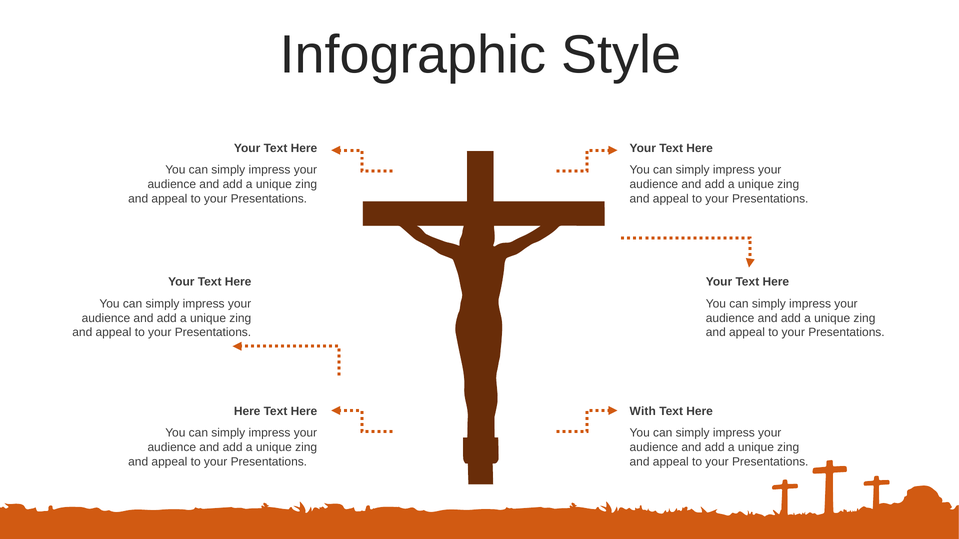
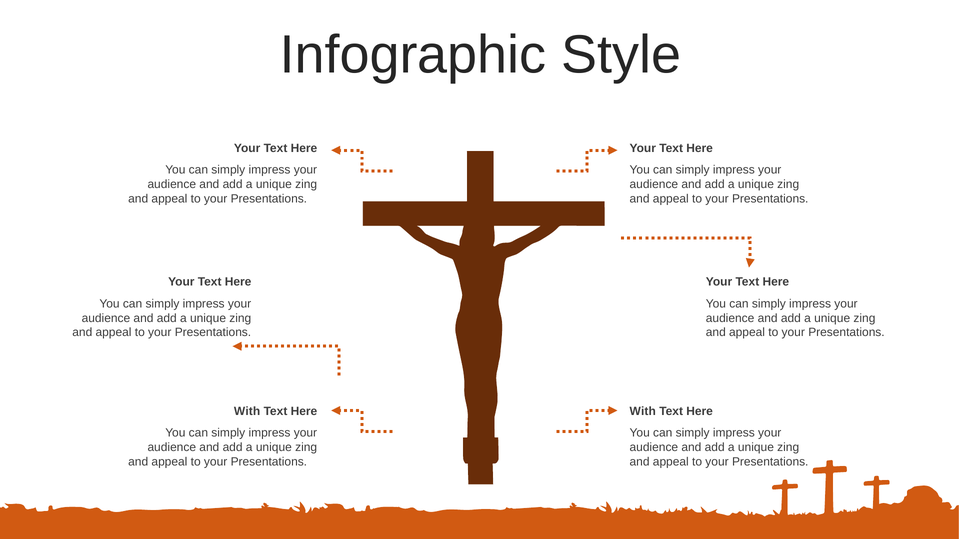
Here: Here -> With (247, 412)
